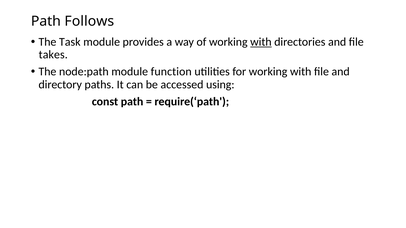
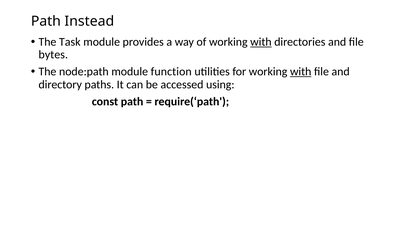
Follows: Follows -> Instead (89, 21)
takes: takes -> bytes (53, 55)
with underline: none -> present (301, 72)
